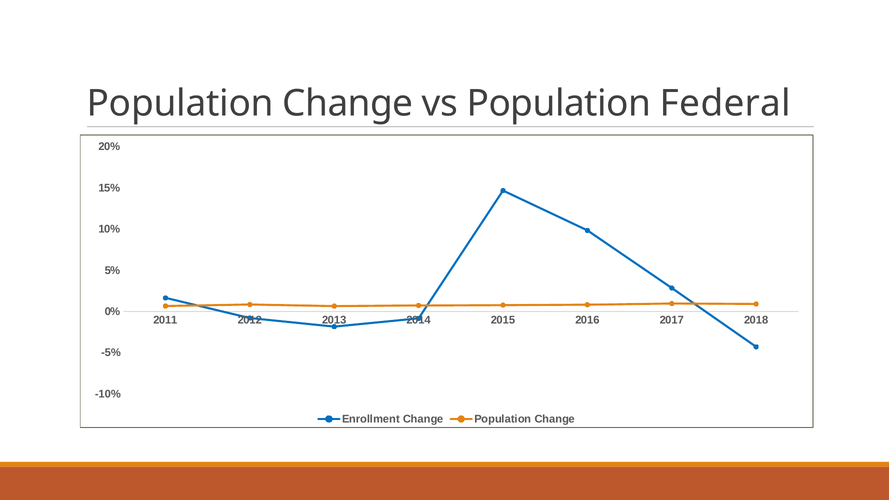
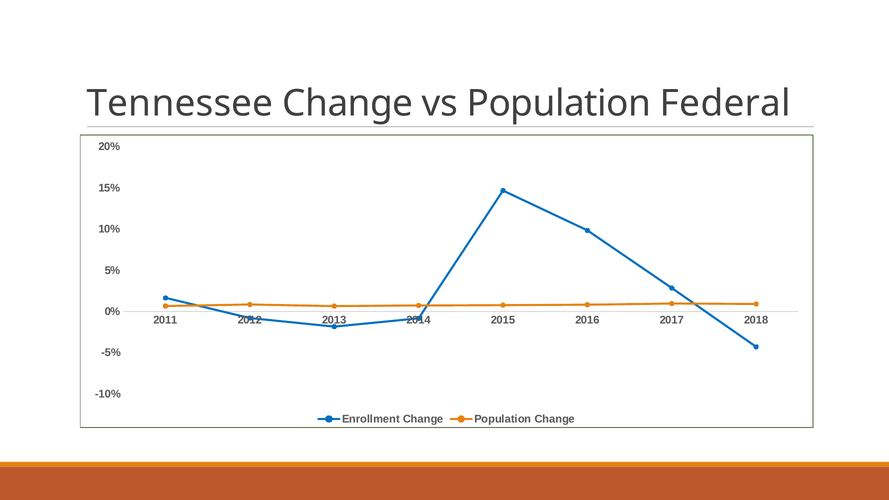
Population: Population -> Tennessee (180, 104)
